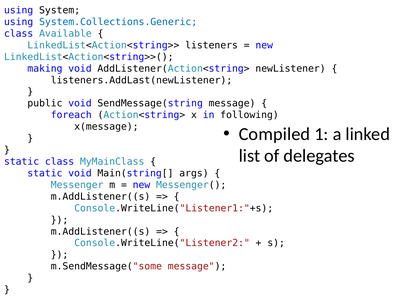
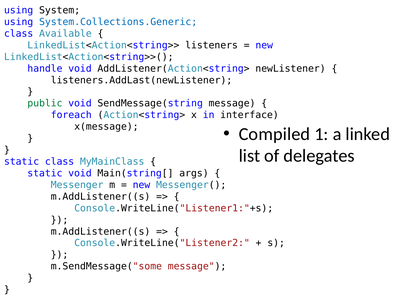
making: making -> handle (45, 69)
public colour: black -> green (45, 104)
following: following -> interface (249, 115)
